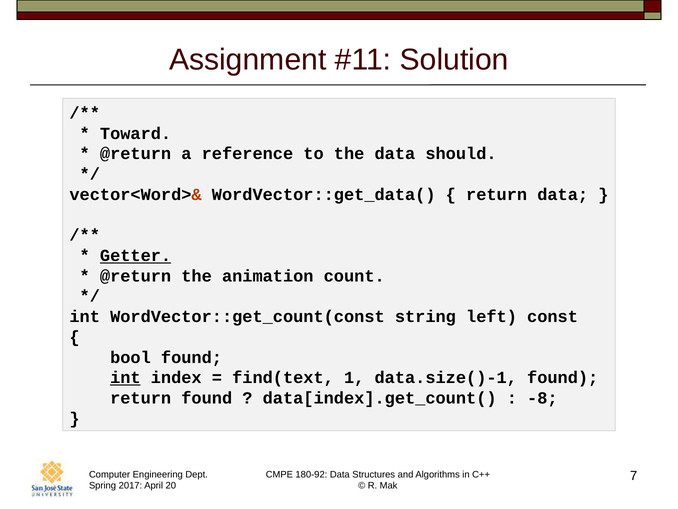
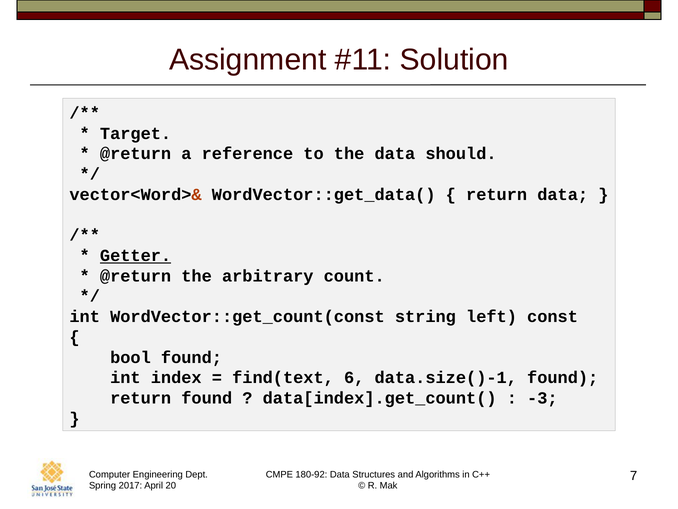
Toward: Toward -> Target (136, 133)
animation: animation -> arbitrary (268, 276)
int underline: present -> none (125, 377)
1: 1 -> 6 (354, 377)
-8: -8 -> -3 (542, 398)
